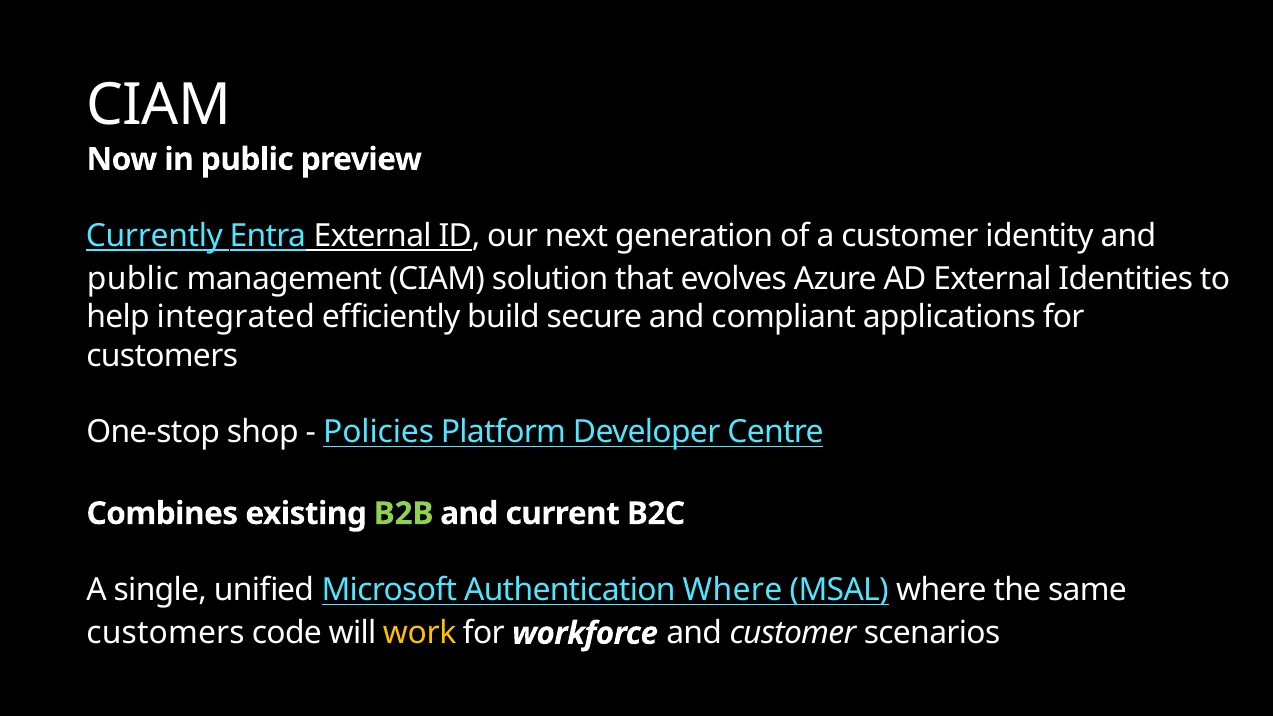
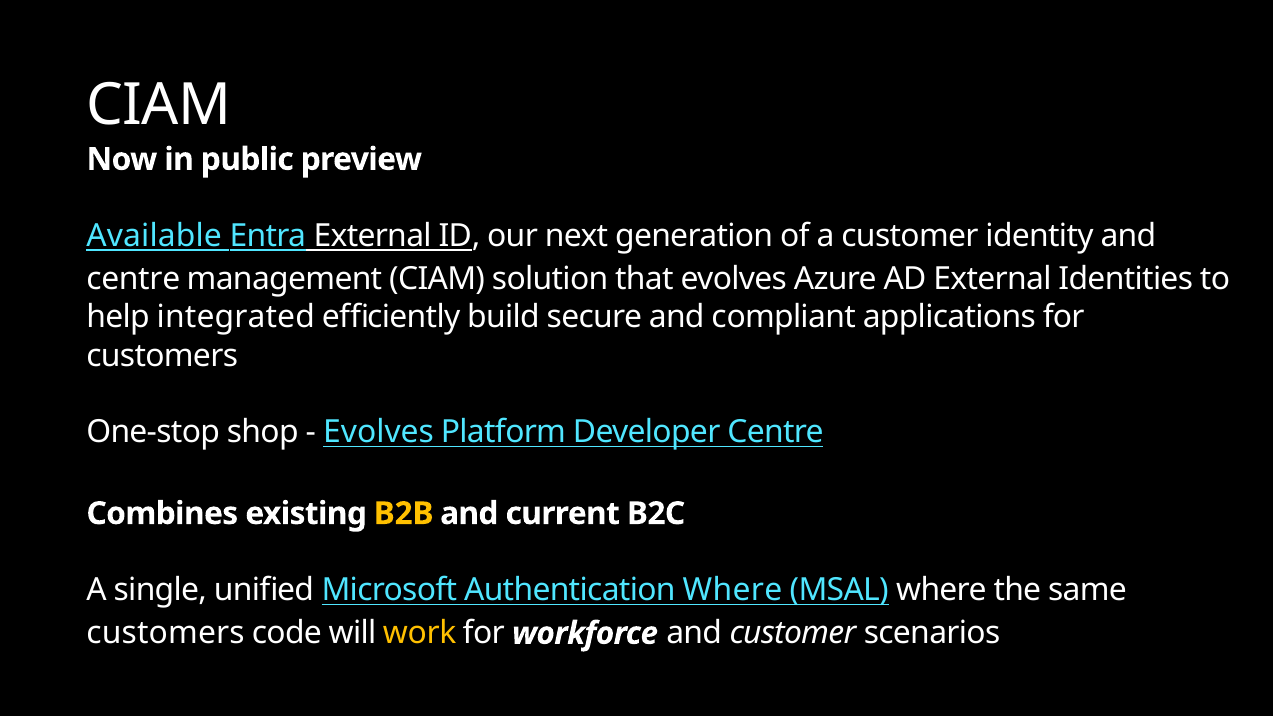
Currently: Currently -> Available (154, 236)
public: public -> centre (133, 279)
Policies: Policies -> Evolves (379, 432)
B2B colour: light green -> yellow (404, 514)
